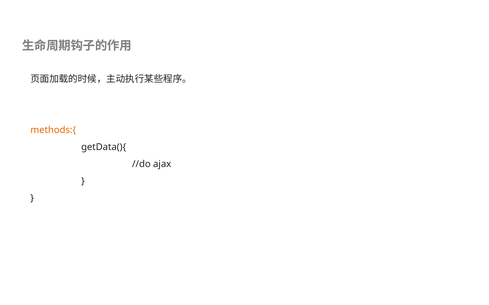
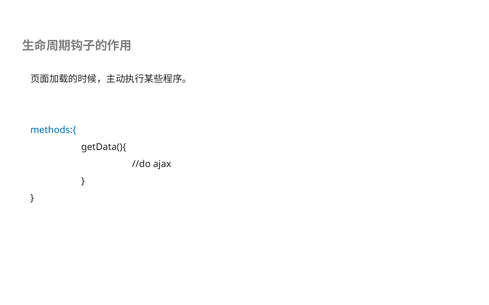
methods:{ colour: orange -> blue (53, 130)
